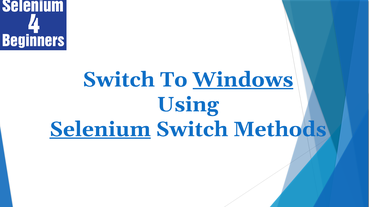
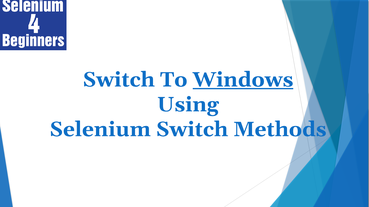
Selenium underline: present -> none (100, 130)
